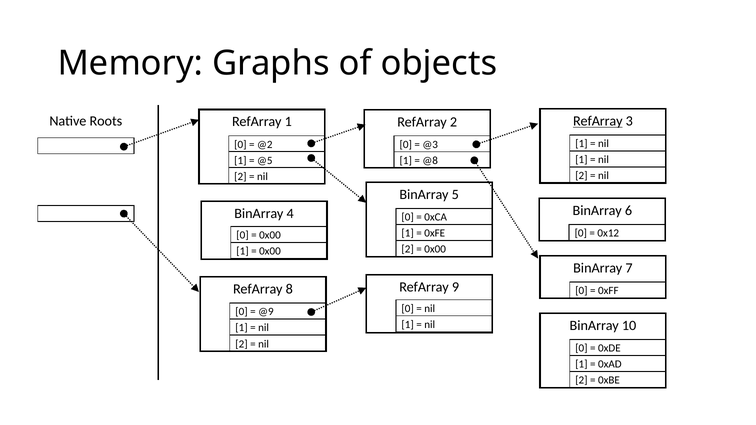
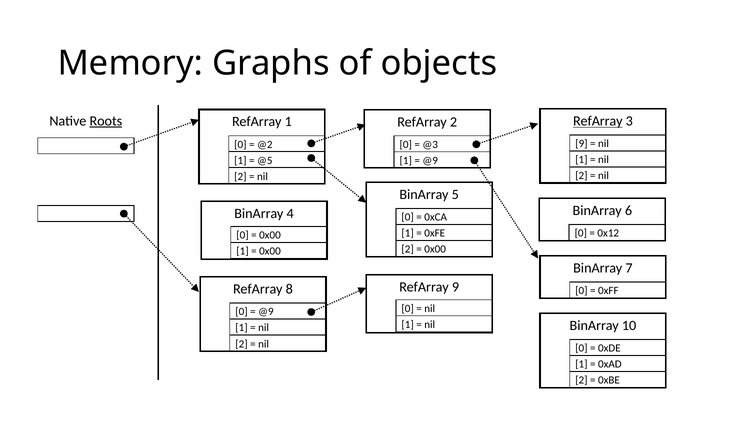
Roots underline: none -> present (106, 121)
1: 1 -> 9 (581, 144)
@8: @8 -> @9 (430, 161)
